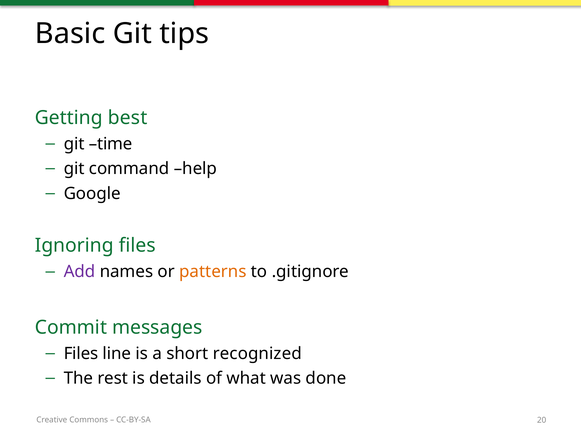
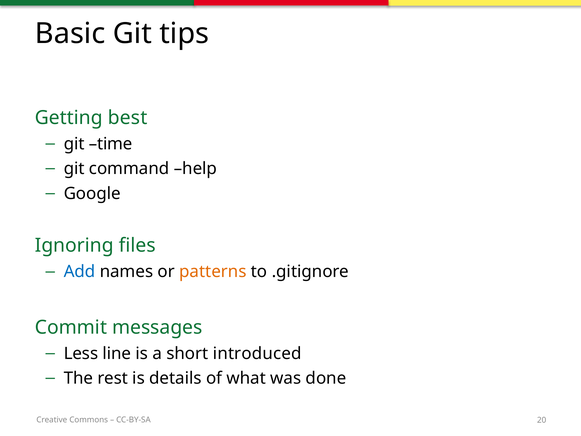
Add colour: purple -> blue (79, 272)
Files: Files -> Less (81, 353)
recognized: recognized -> introduced (257, 353)
